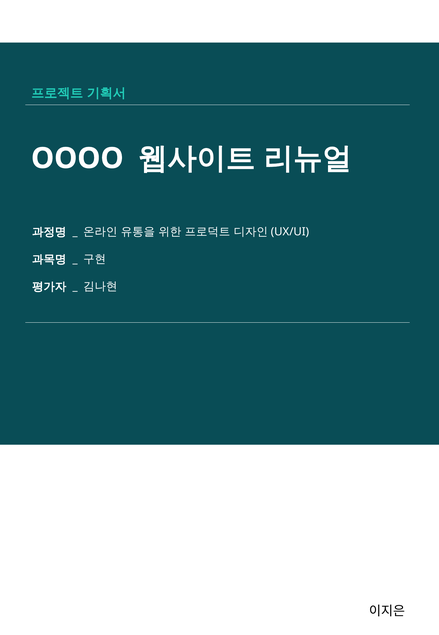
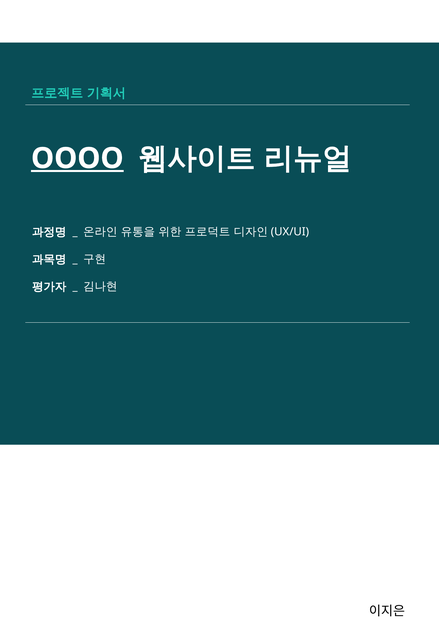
OOOO underline: none -> present (77, 158)
